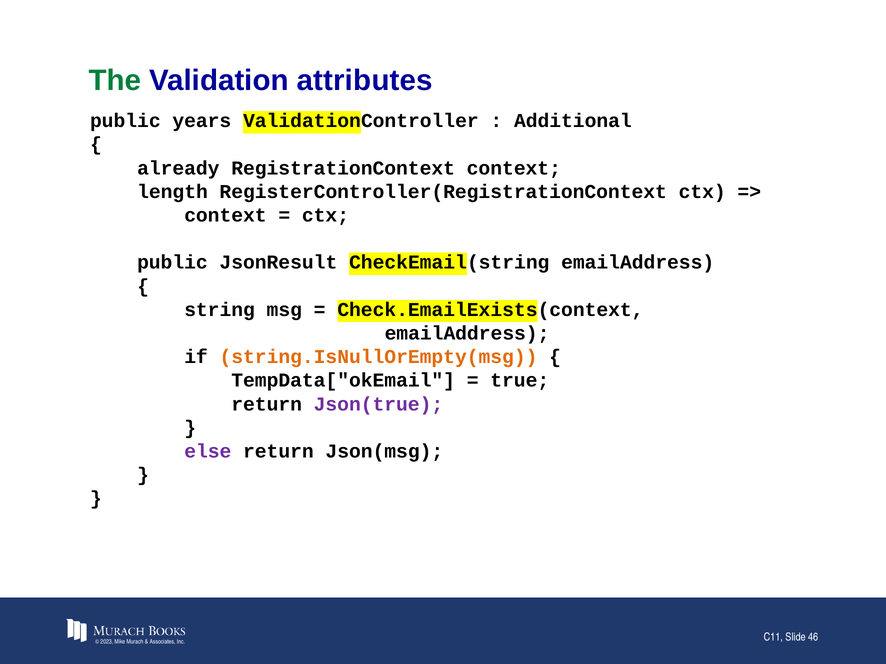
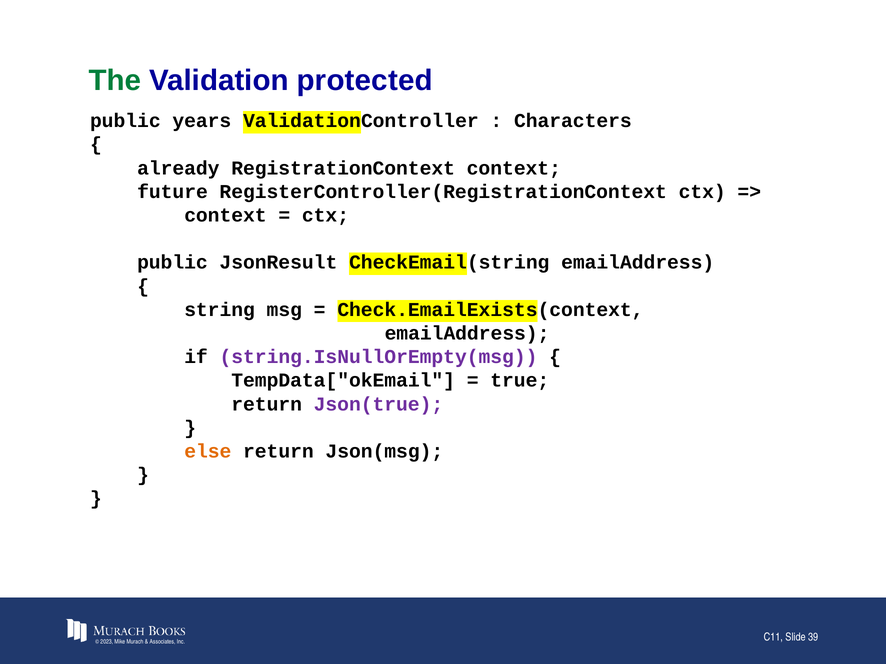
attributes: attributes -> protected (365, 80)
Additional: Additional -> Characters (573, 121)
length: length -> future (172, 192)
string.IsNullOrEmpty(msg colour: orange -> purple (378, 357)
else colour: purple -> orange (208, 452)
46: 46 -> 39 (813, 638)
